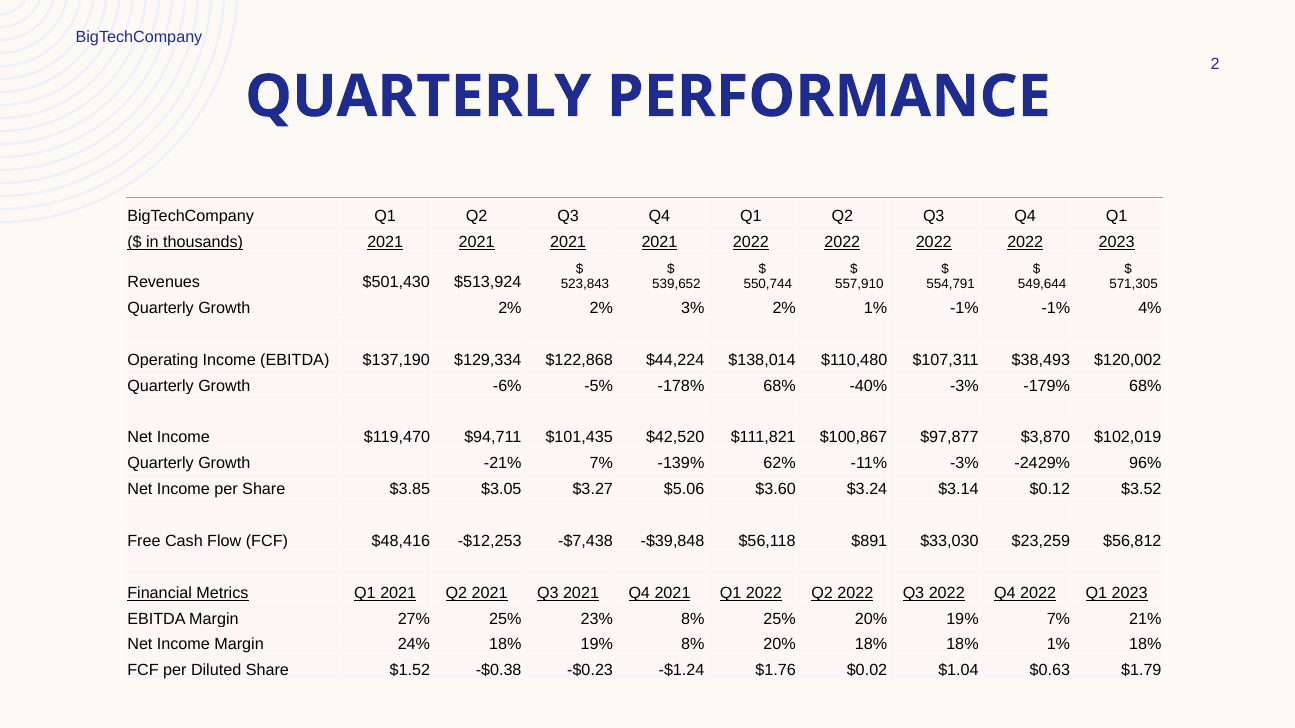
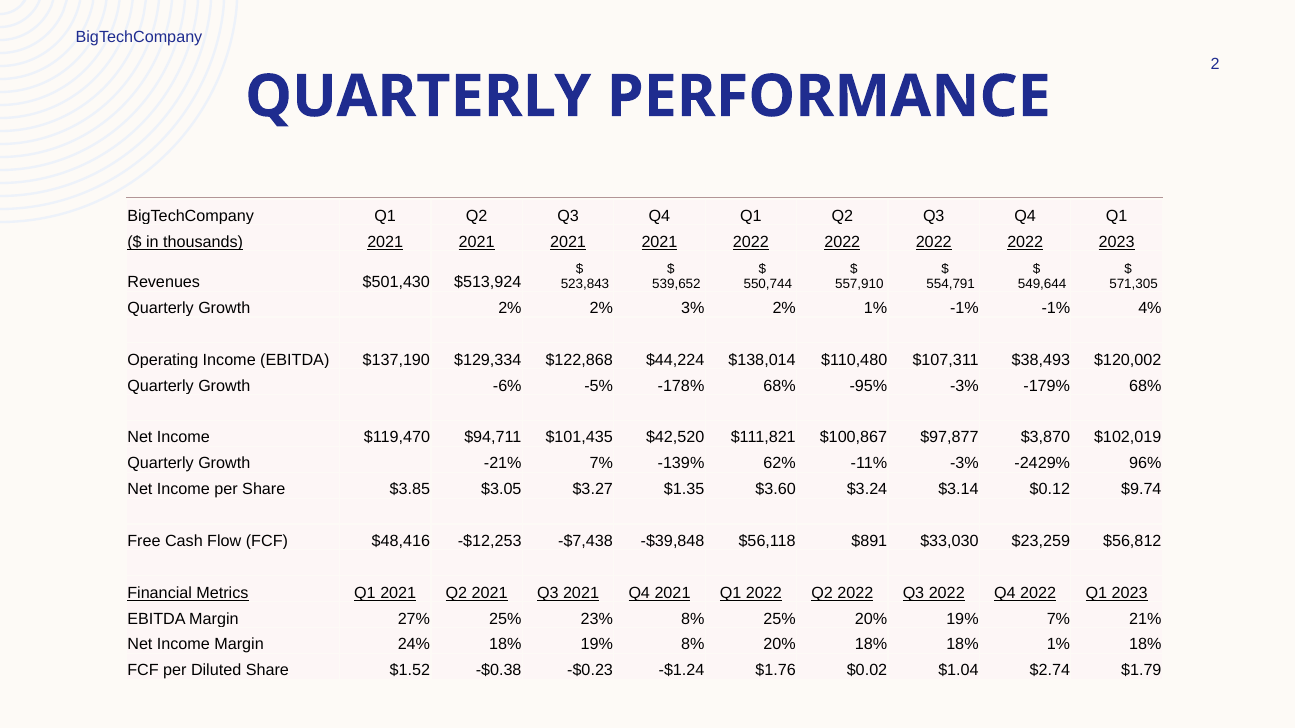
-40%: -40% -> -95% (868, 386)
$5.06: $5.06 -> $1.35 (684, 490)
$3.52: $3.52 -> $9.74 (1141, 490)
$0.63: $0.63 -> $2.74 (1050, 671)
